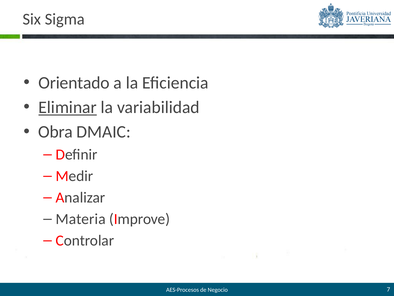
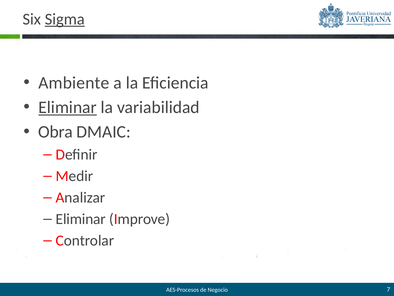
Sigma underline: none -> present (65, 19)
Orientado: Orientado -> Ambiente (74, 83)
Materia: Materia -> Eliminar (81, 219)
